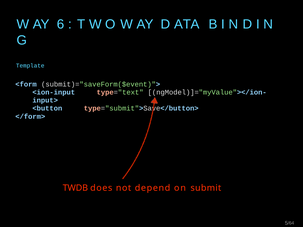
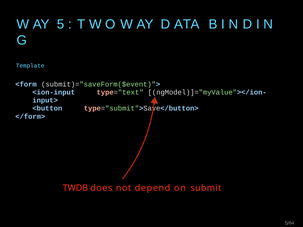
6: 6 -> 5 (61, 24)
